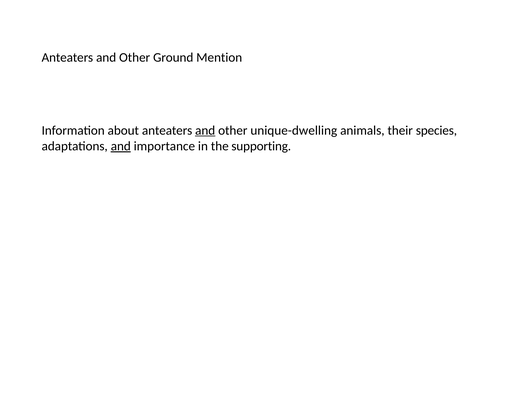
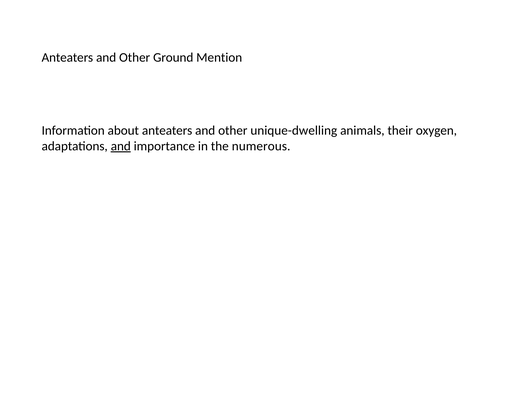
and underline: present -> none (205, 130)
species: species -> oxygen (436, 130)
supporting: supporting -> numerous (261, 146)
